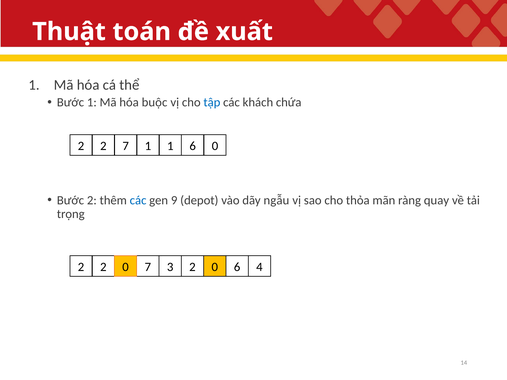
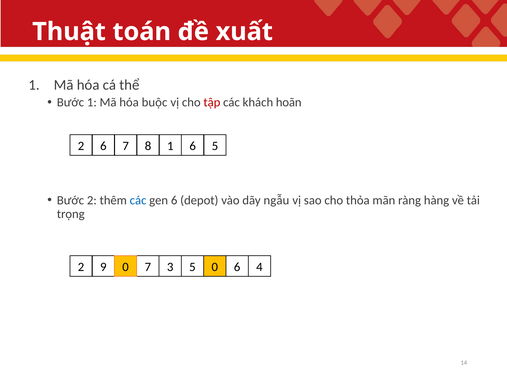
tập colour: blue -> red (212, 103)
chứa: chứa -> hoãn (289, 103)
2: 2 -> 6 (103, 146)
7 1: 1 -> 8 (148, 146)
6 0: 0 -> 5 (215, 146)
gen 9: 9 -> 6 (174, 200)
quay: quay -> hàng (437, 200)
2: 2 -> 9 (103, 267)
3 2: 2 -> 5 (192, 267)
